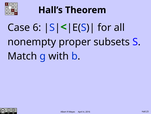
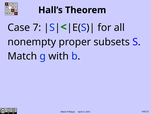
6: 6 -> 7 (37, 27)
